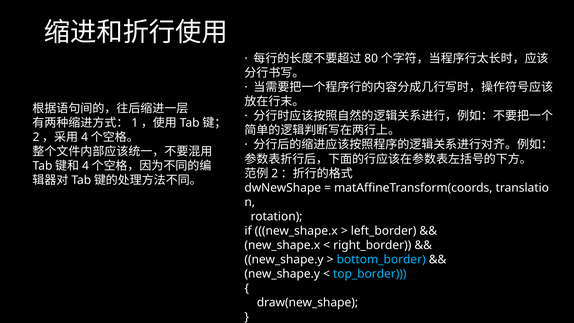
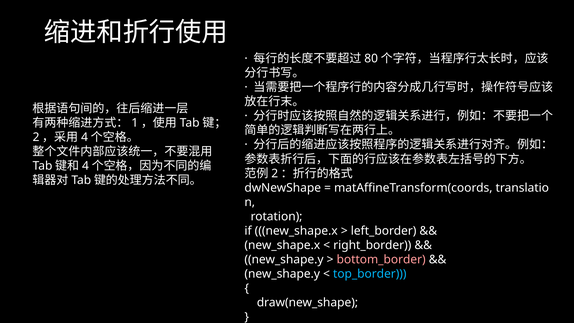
bottom_border colour: light blue -> pink (381, 260)
